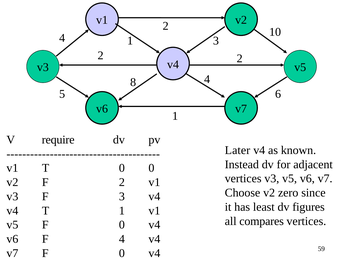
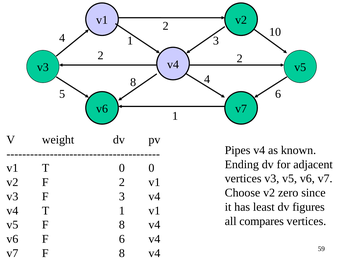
require: require -> weight (58, 140)
Later: Later -> Pipes (238, 150)
Instead: Instead -> Ending (242, 165)
v5 F 0: 0 -> 8 (122, 225)
F 4: 4 -> 6 (122, 239)
v7 F 0: 0 -> 8 (122, 253)
